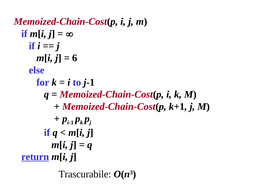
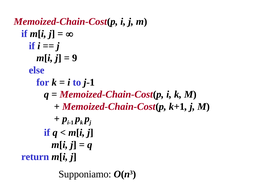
6: 6 -> 9 (75, 58)
return underline: present -> none (35, 156)
Trascurabile: Trascurabile -> Supponiamo (85, 173)
